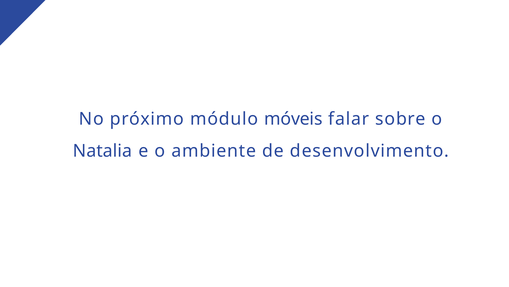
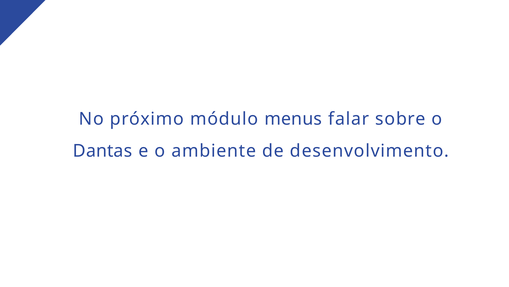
móveis: móveis -> menus (293, 119)
Natalia: Natalia -> Dantas (103, 151)
